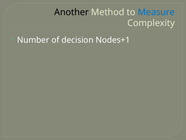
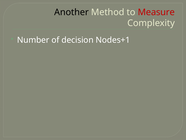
Measure colour: blue -> red (156, 12)
